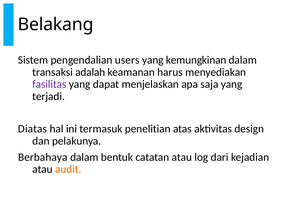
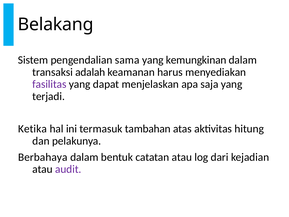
users: users -> sama (127, 60)
Diatas: Diatas -> Ketika (32, 129)
penelitian: penelitian -> tambahan (148, 129)
design: design -> hitung (249, 129)
audit colour: orange -> purple (68, 169)
